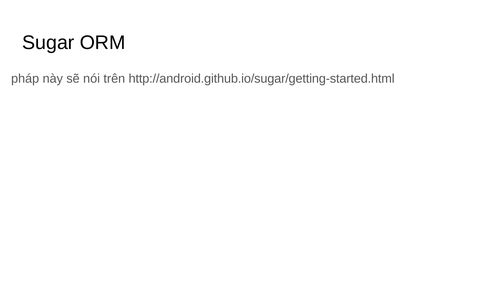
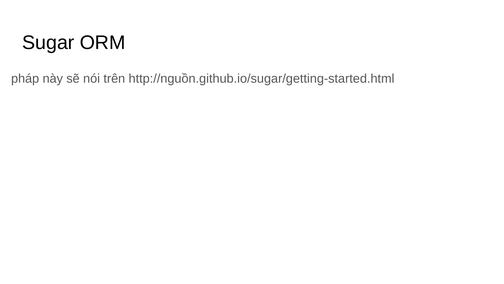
http://android.github.io/sugar/getting-started.html: http://android.github.io/sugar/getting-started.html -> http://nguồn.github.io/sugar/getting-started.html (262, 79)
